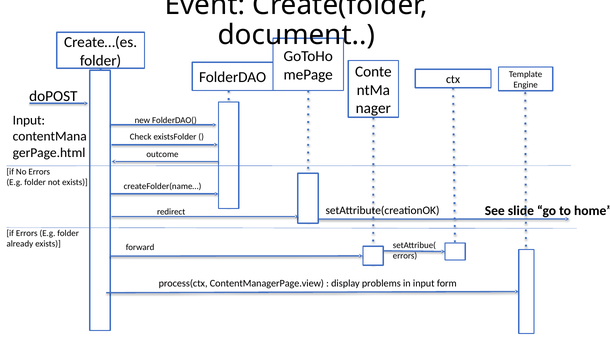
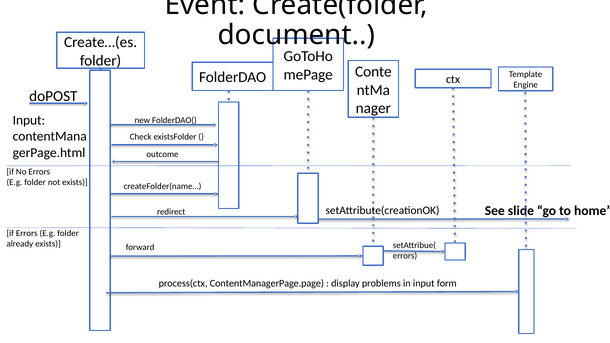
ContentManagerPage.view: ContentManagerPage.view -> ContentManagerPage.page (267, 284)
